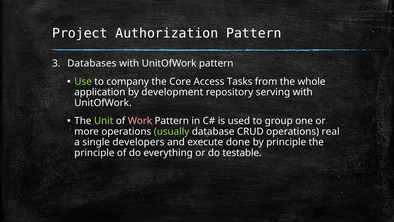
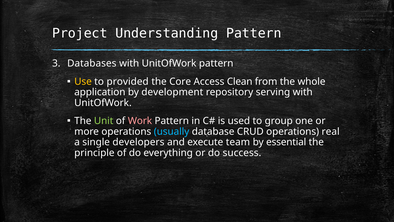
Authorization: Authorization -> Understanding (167, 33)
Use colour: light green -> yellow (83, 81)
company: company -> provided (128, 81)
Tasks: Tasks -> Clean (240, 81)
usually colour: light green -> light blue (172, 131)
done: done -> team (238, 142)
by principle: principle -> essential (286, 142)
testable: testable -> success (242, 153)
